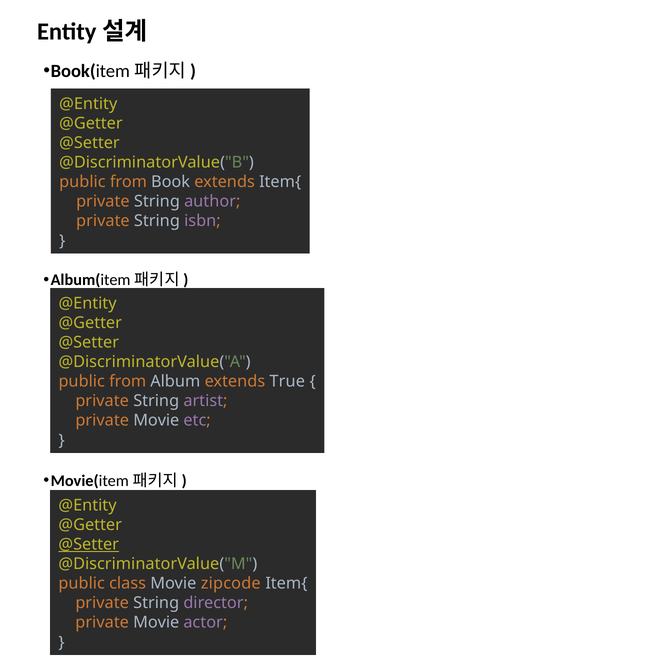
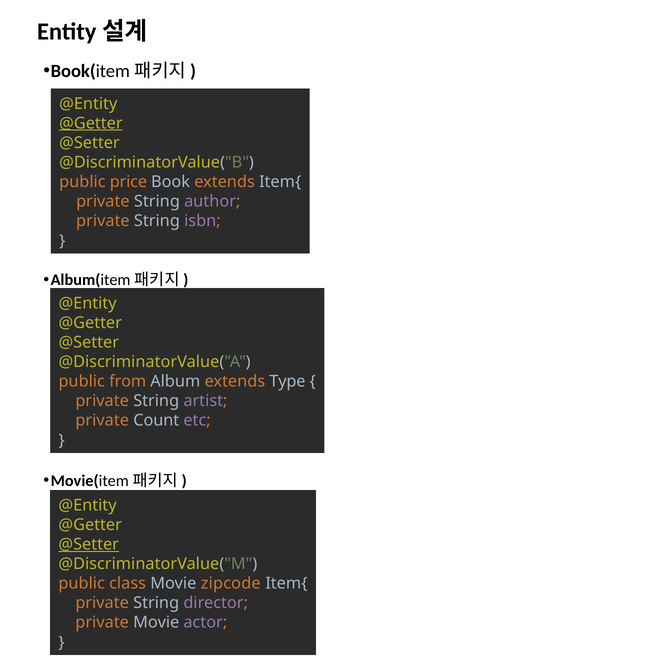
@Getter underline: none -> present (91, 123)
from: from -> price (128, 182)
True: True -> Type (287, 381)
Movie: Movie -> Count (156, 421)
